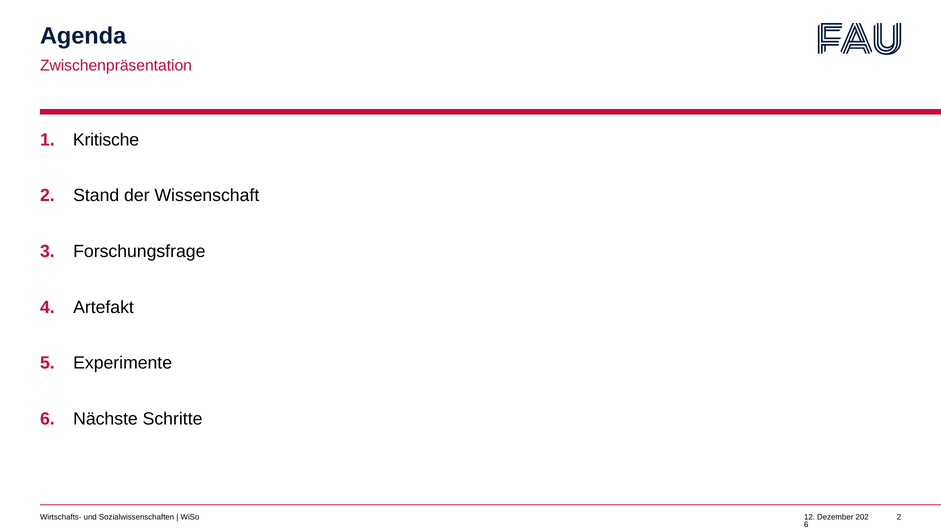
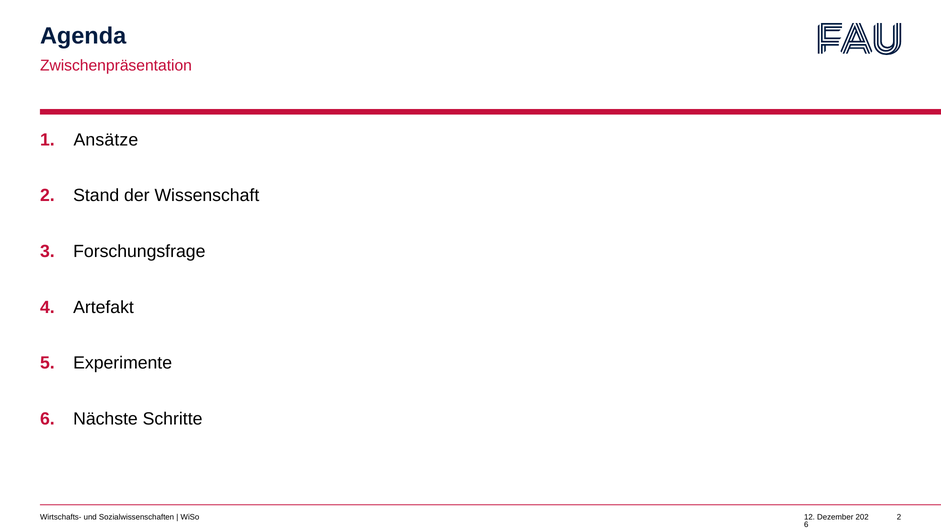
Kritische: Kritische -> Ansätze (106, 140)
